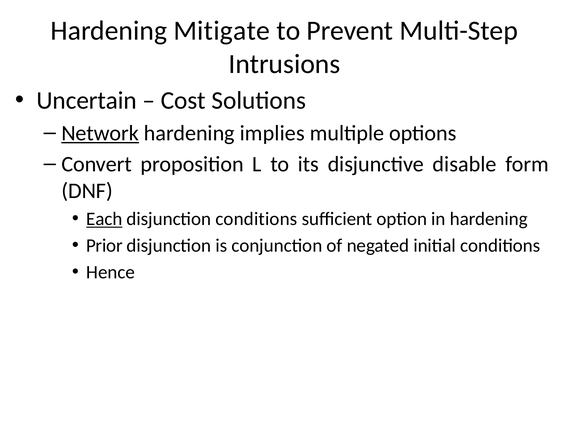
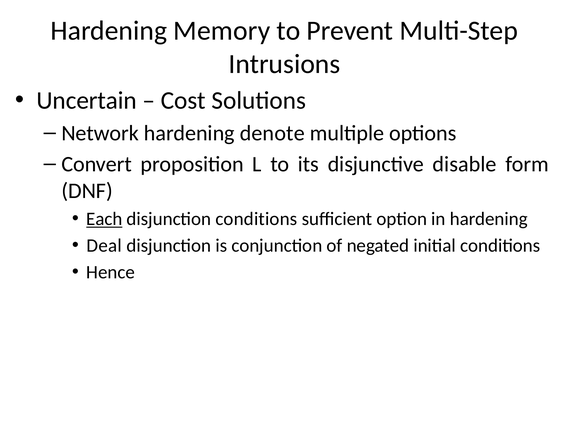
Mitigate: Mitigate -> Memory (222, 31)
Network underline: present -> none (100, 133)
implies: implies -> denote (272, 133)
Prior: Prior -> Deal (104, 245)
